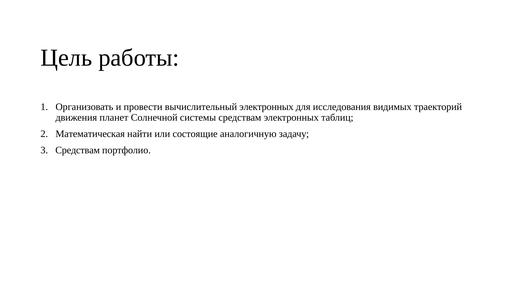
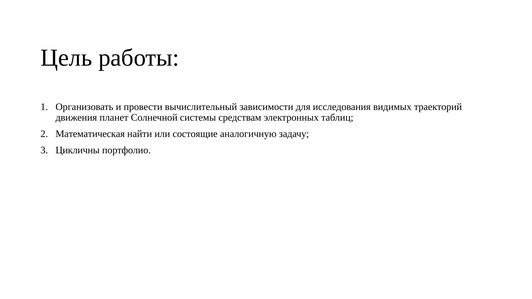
вычислительный электронных: электронных -> зависимости (266, 107)
Средствам: Средствам -> Цикличны (78, 150)
